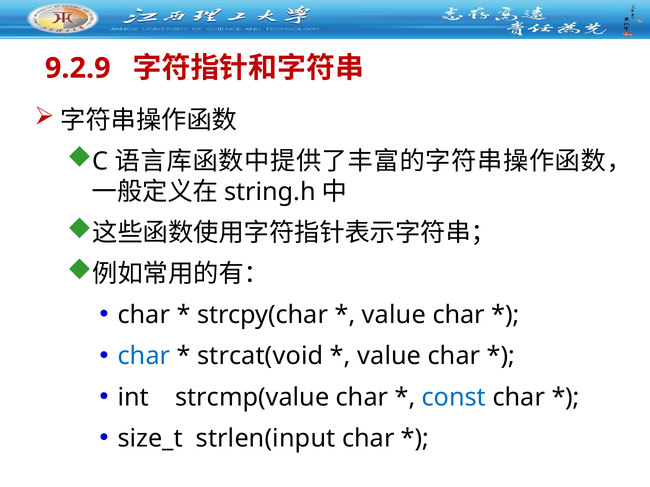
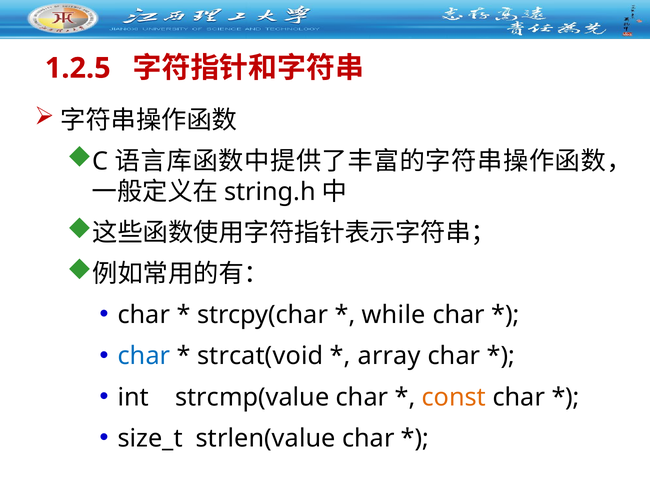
9.2.9: 9.2.9 -> 1.2.5 (78, 68)
value: value -> while (394, 315)
value: value -> array (389, 356)
const colour: blue -> orange (454, 398)
strlen(input: strlen(input -> strlen(value (266, 439)
